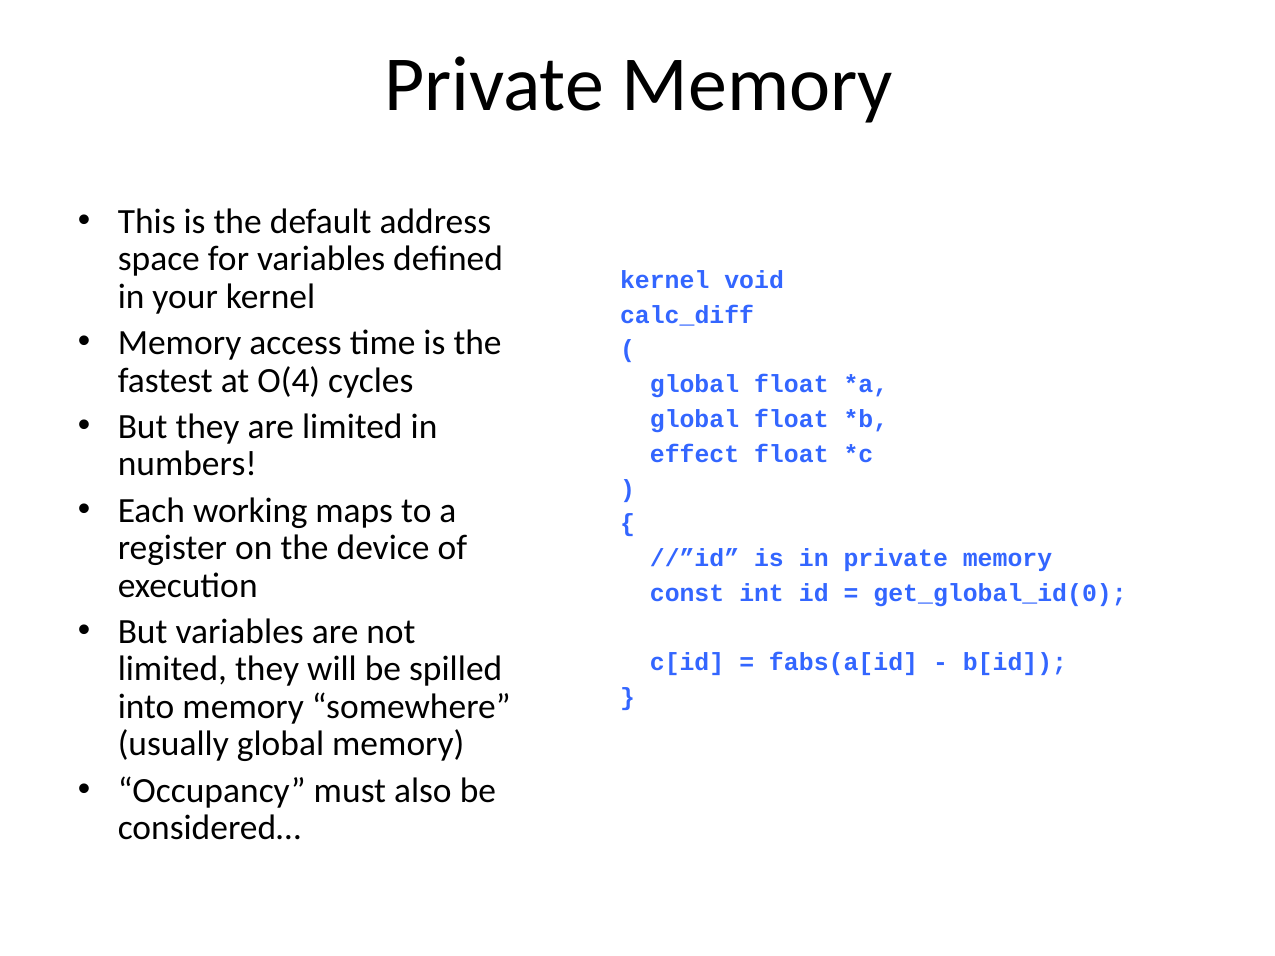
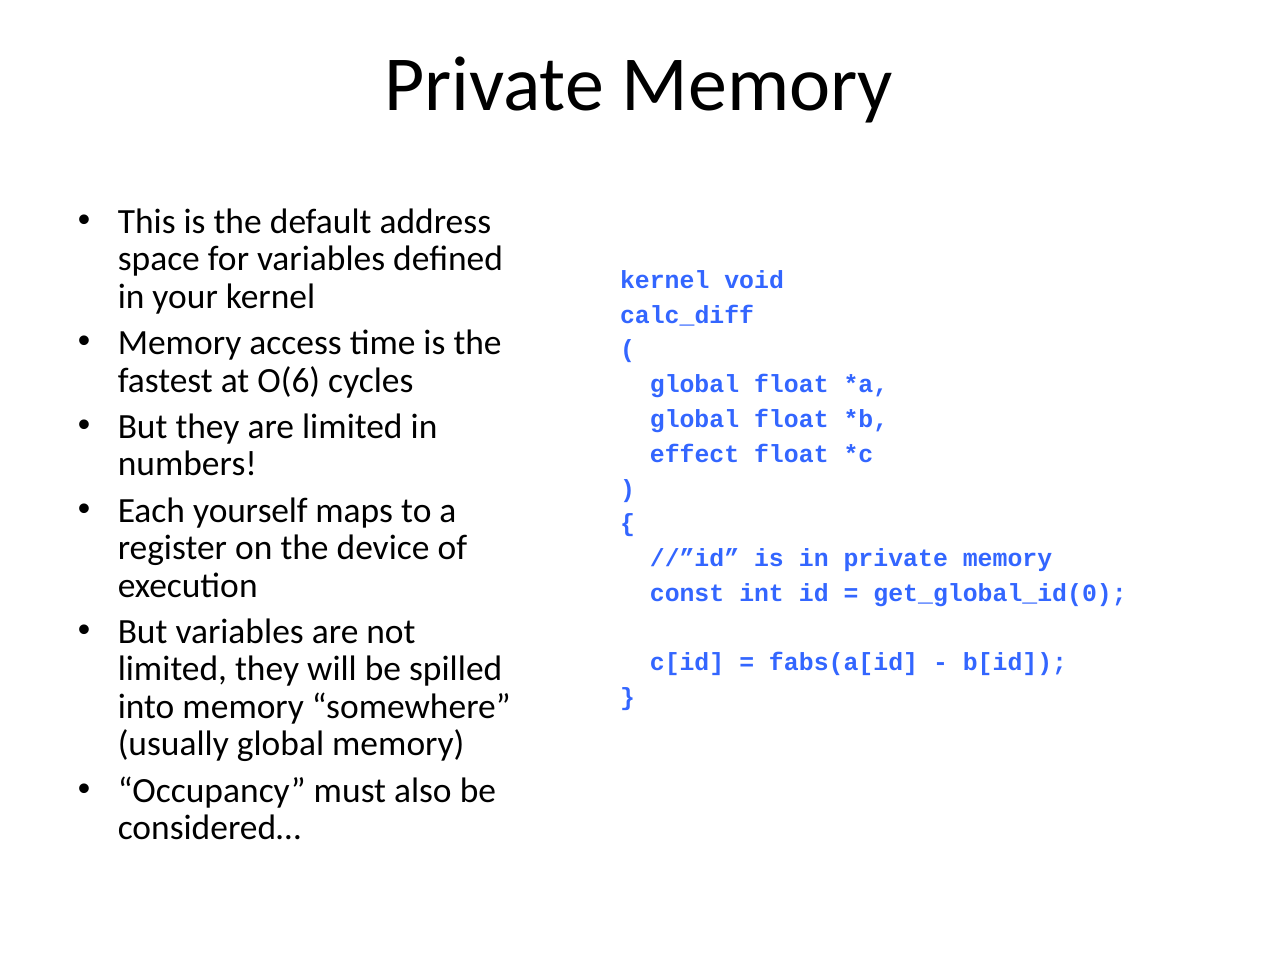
O(4: O(4 -> O(6 (289, 381)
working: working -> yourself (250, 511)
